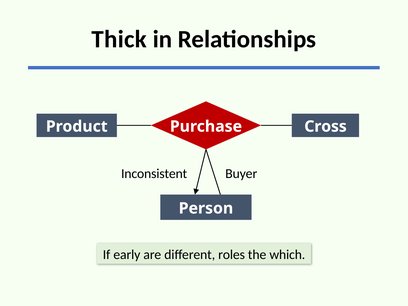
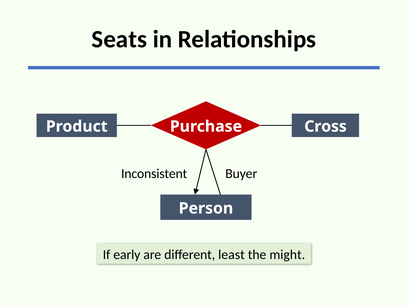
Thick: Thick -> Seats (119, 39)
roles: roles -> least (231, 255)
which: which -> might (287, 255)
